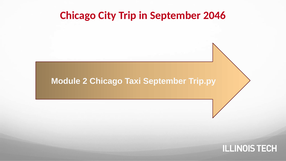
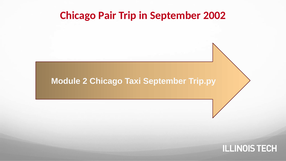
City: City -> Pair (107, 15)
2046: 2046 -> 2002 (215, 15)
